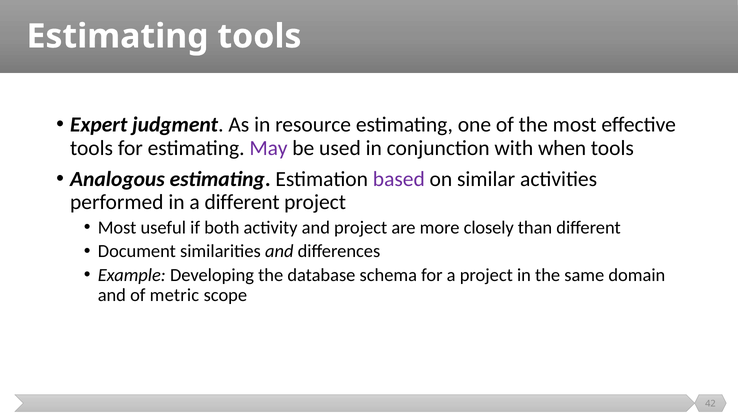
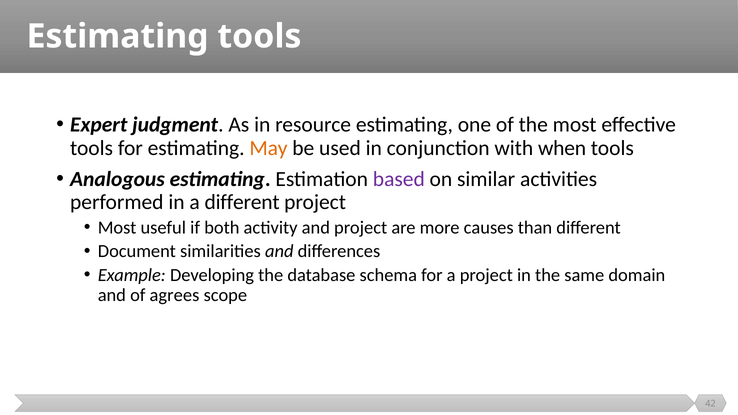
May colour: purple -> orange (269, 148)
closely: closely -> causes (489, 228)
metric: metric -> agrees (174, 295)
